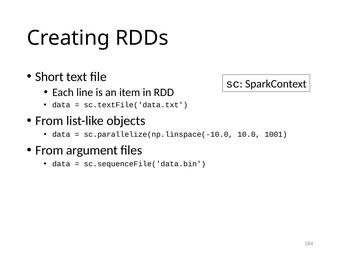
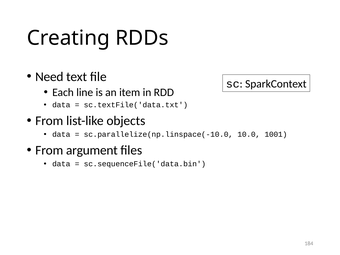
Short: Short -> Need (49, 77)
